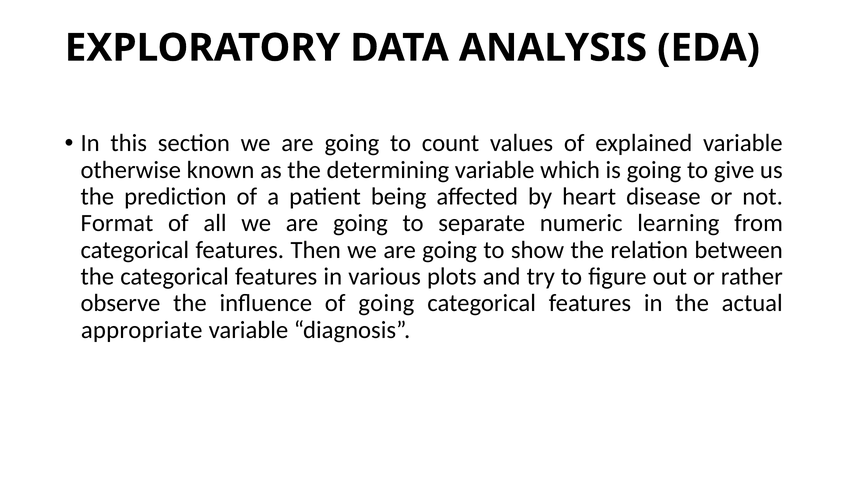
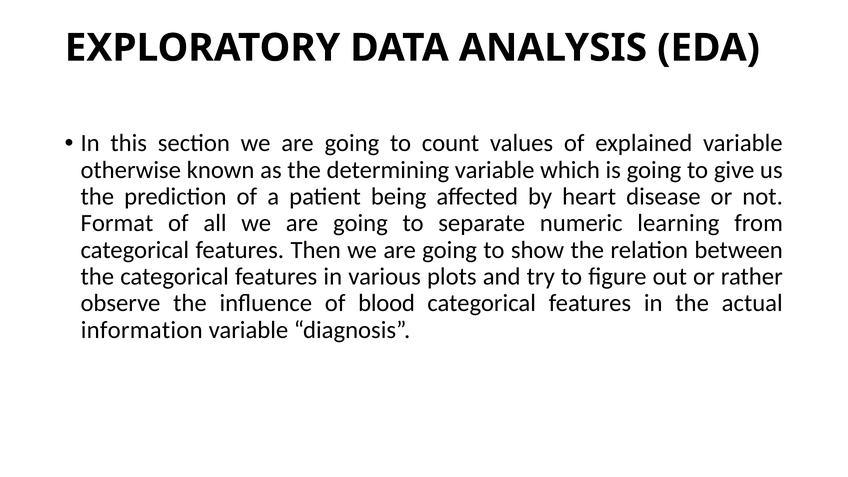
of going: going -> blood (387, 303)
appropriate: appropriate -> information (142, 330)
